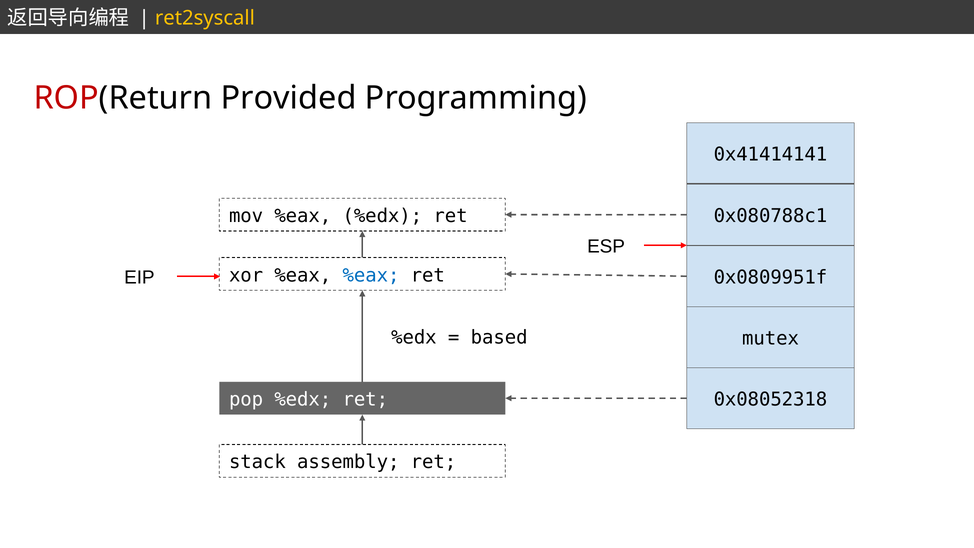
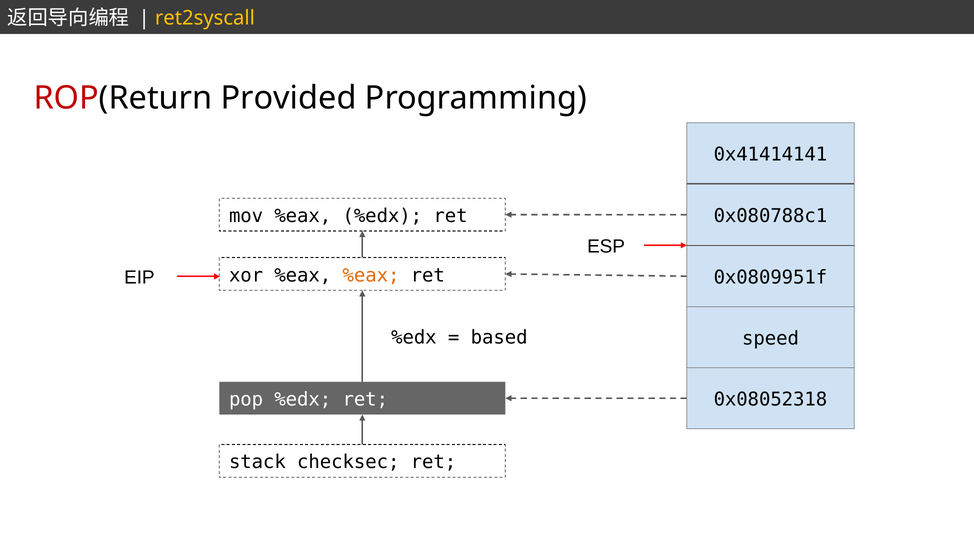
%eax colour: blue -> orange (371, 275)
mutex: mutex -> speed (771, 338)
assembly: assembly -> checksec (348, 462)
